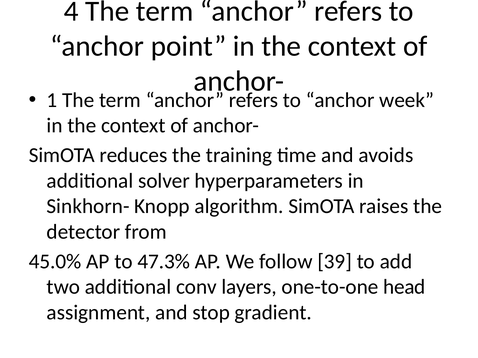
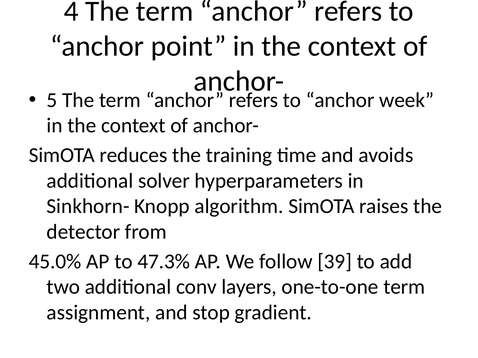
1: 1 -> 5 (52, 100)
one-to-one head: head -> term (404, 287)
